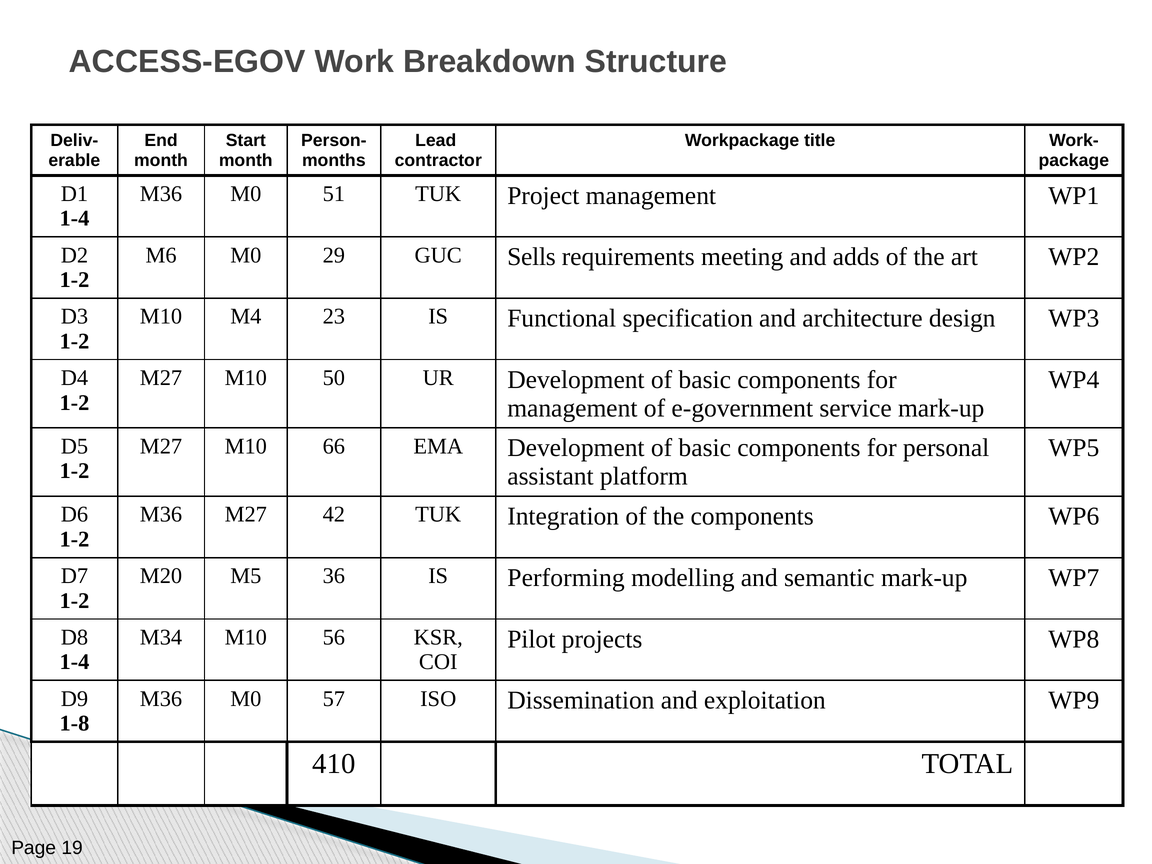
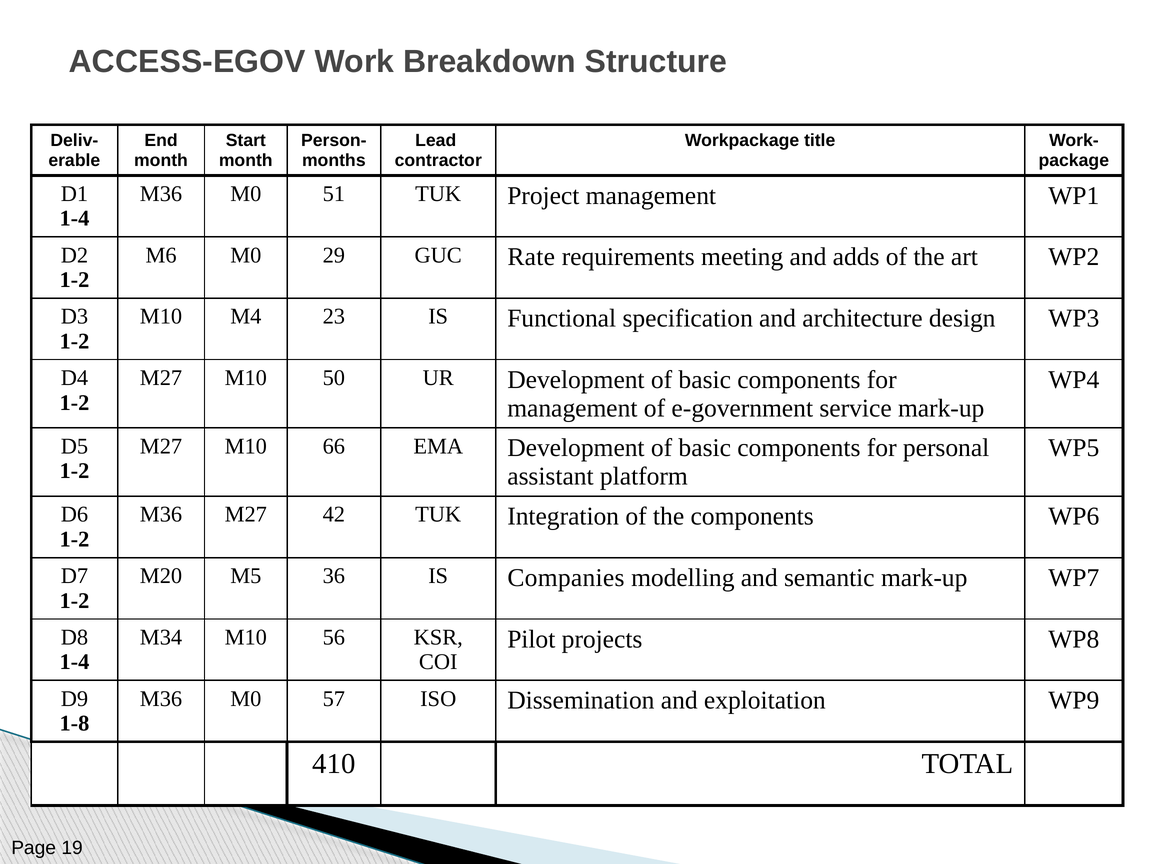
Sells: Sells -> Rate (531, 257)
Performing: Performing -> Companies (566, 578)
